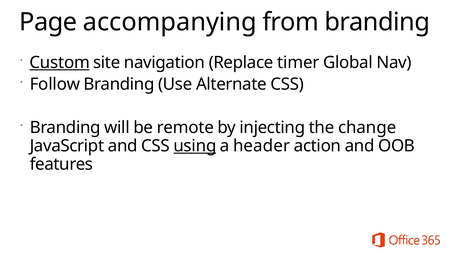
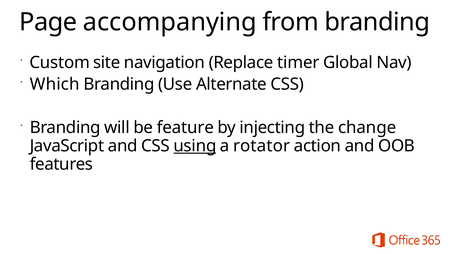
Custom underline: present -> none (60, 63)
Follow: Follow -> Which (55, 84)
remote: remote -> feature (185, 128)
header: header -> rotator (262, 146)
